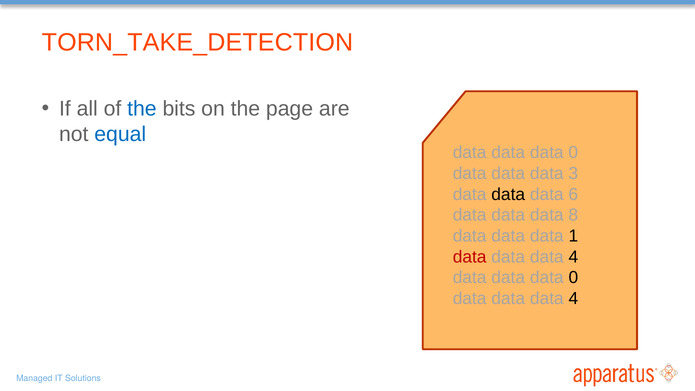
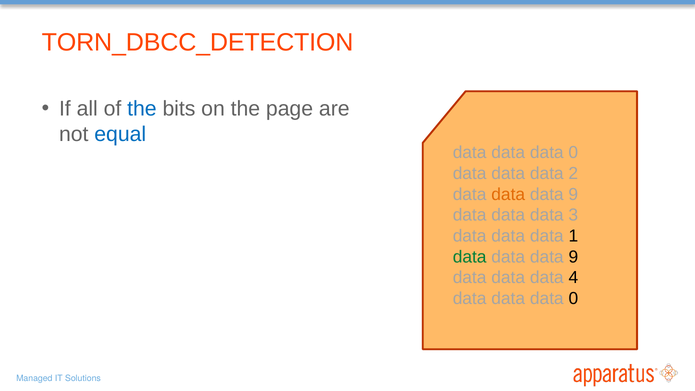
TORN_TAKE_DETECTION: TORN_TAKE_DETECTION -> TORN_DBCC_DETECTION (198, 42)
3: 3 -> 2 (573, 173)
data colour: black -> orange (508, 194)
6: 6 -> 9 (573, 194)
8: 8 -> 3 (573, 215)
data colour: red -> green (470, 257)
4: 4 -> 9 (573, 257)
0: 0 -> 4 (573, 278)
4: 4 -> 0 (573, 299)
